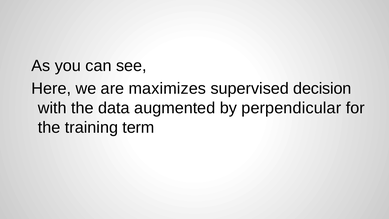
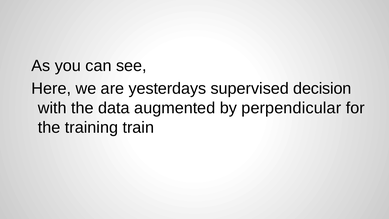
maximizes: maximizes -> yesterdays (167, 89)
term: term -> train (138, 127)
